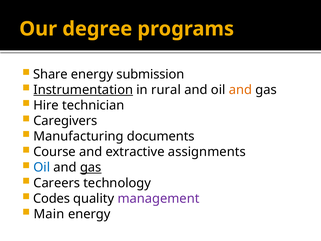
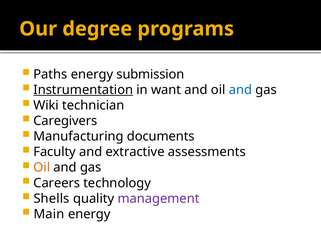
Share: Share -> Paths (50, 74)
rural: rural -> want (166, 90)
and colour: orange -> blue (240, 90)
Hire: Hire -> Wiki (46, 105)
Course: Course -> Faculty (55, 152)
assignments: assignments -> assessments (207, 152)
Oil colour: blue -> orange (42, 167)
gas underline: present -> none (91, 167)
Codes: Codes -> Shells (51, 198)
